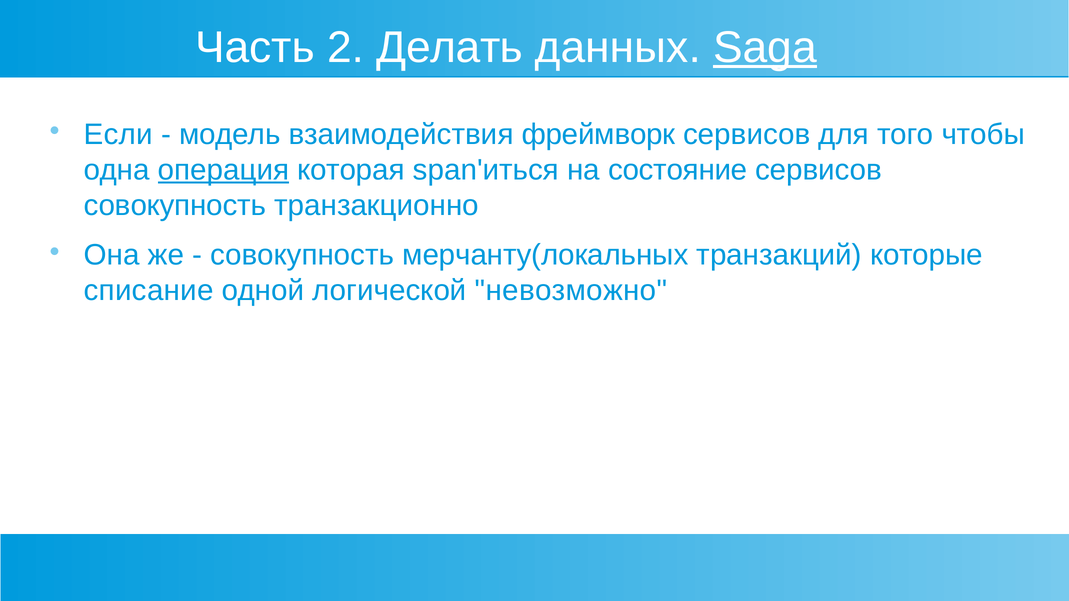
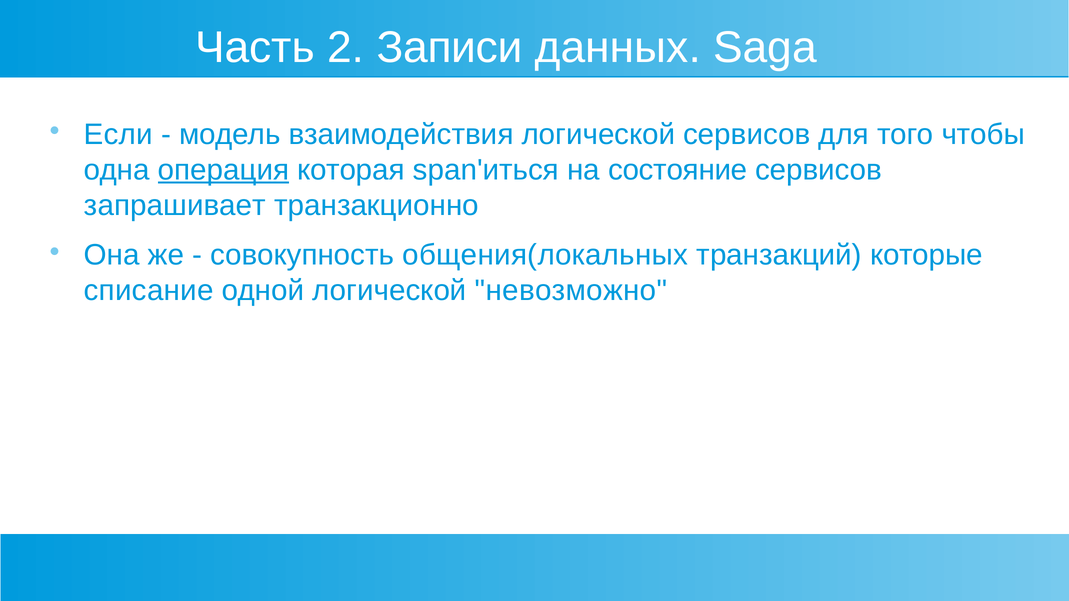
Делать: Делать -> Записи (450, 47)
Saga underline: present -> none (765, 47)
взаимодействия фреймворк: фреймворк -> логической (598, 134)
совокупность: совокупность -> запрашивает (175, 205)
мерчанту(локальных: мерчанту(локальных -> общения(локальных (545, 255)
